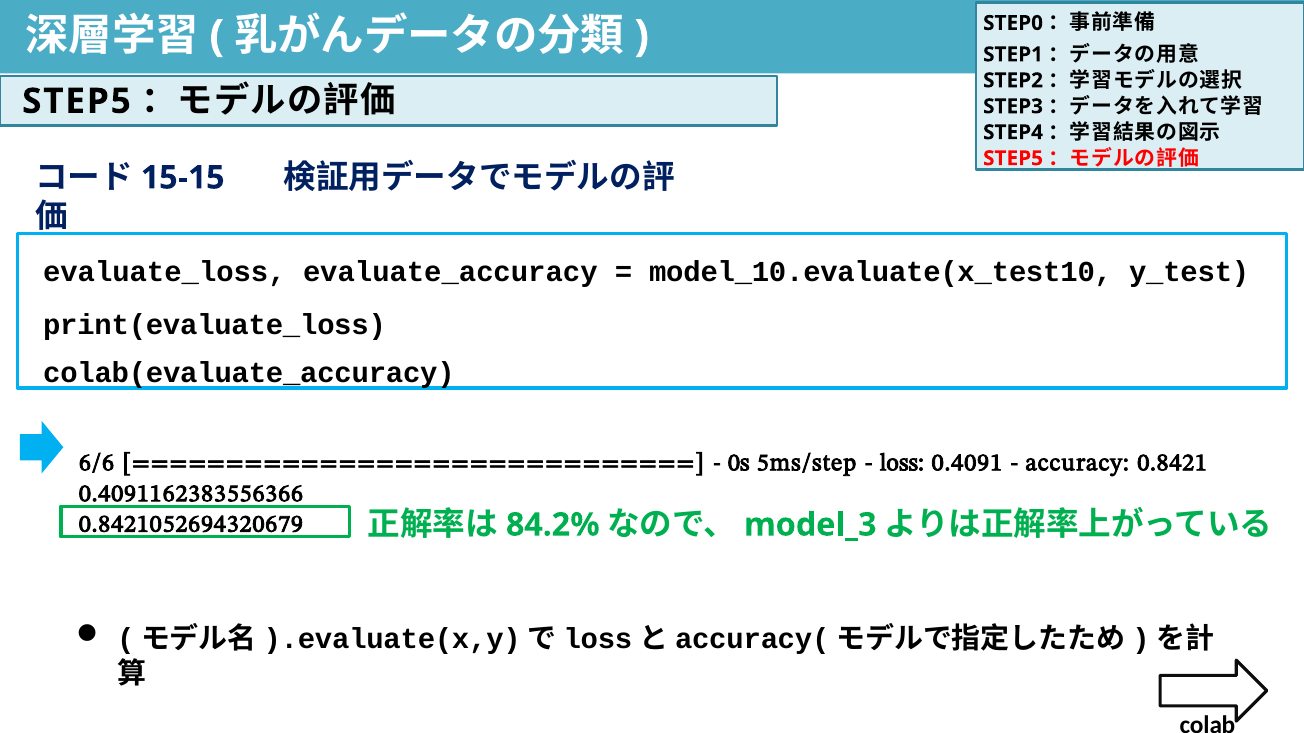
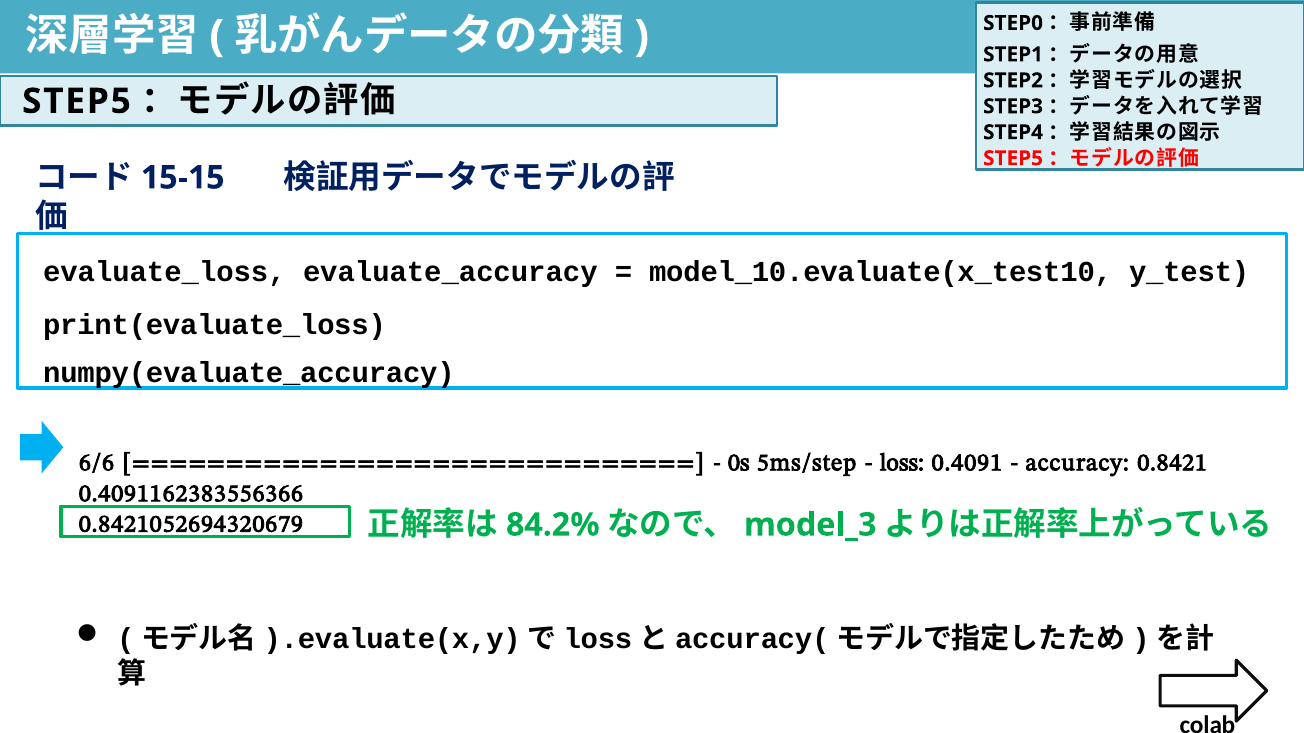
colab(evaluate_accuracy: colab(evaluate_accuracy -> numpy(evaluate_accuracy (249, 373)
